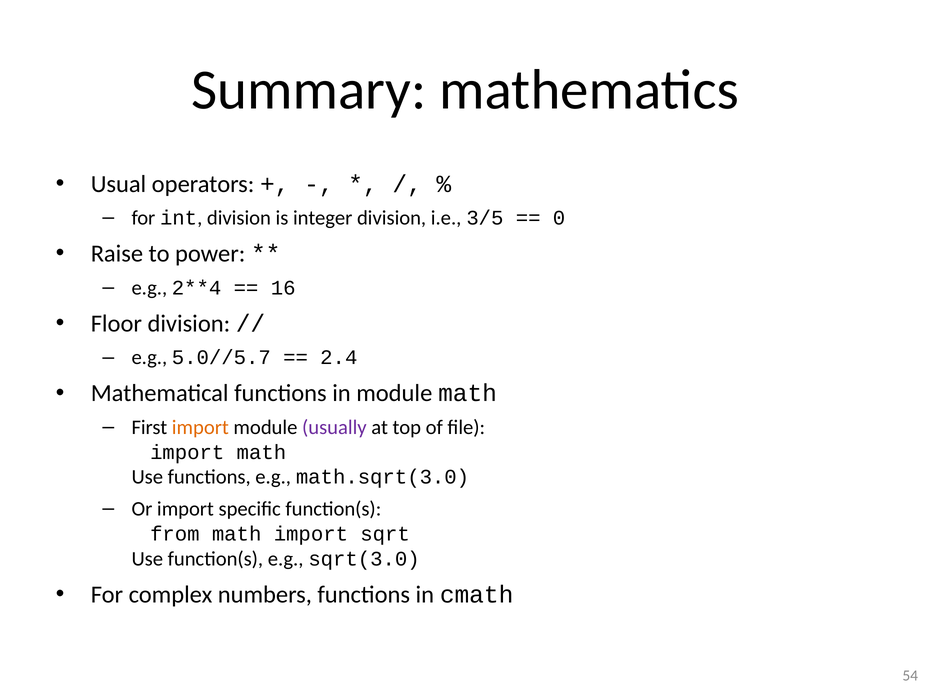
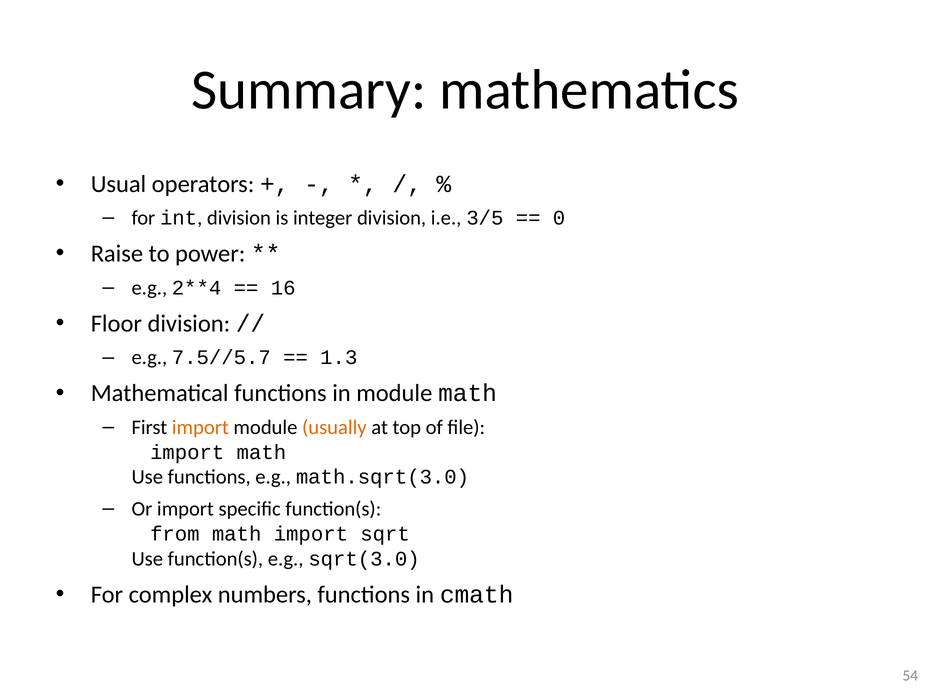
5.0//5.7: 5.0//5.7 -> 7.5//5.7 (221, 358)
2.4: 2.4 -> 1.3 (339, 358)
usually colour: purple -> orange (334, 428)
